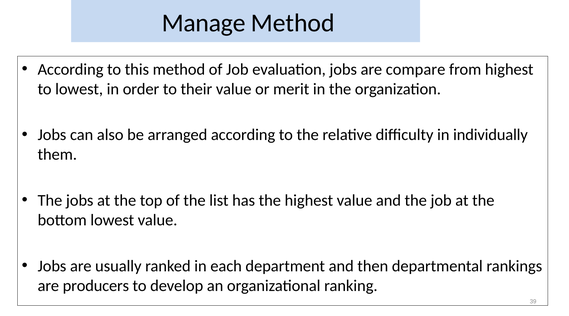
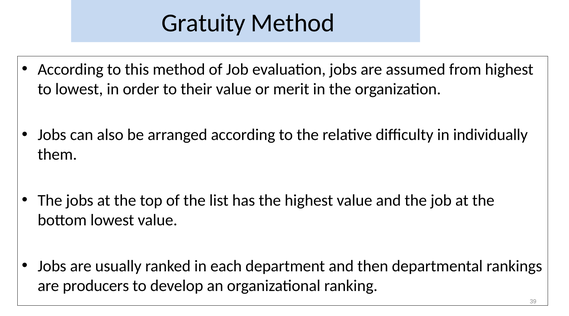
Manage: Manage -> Gratuity (204, 23)
compare: compare -> assumed (416, 69)
